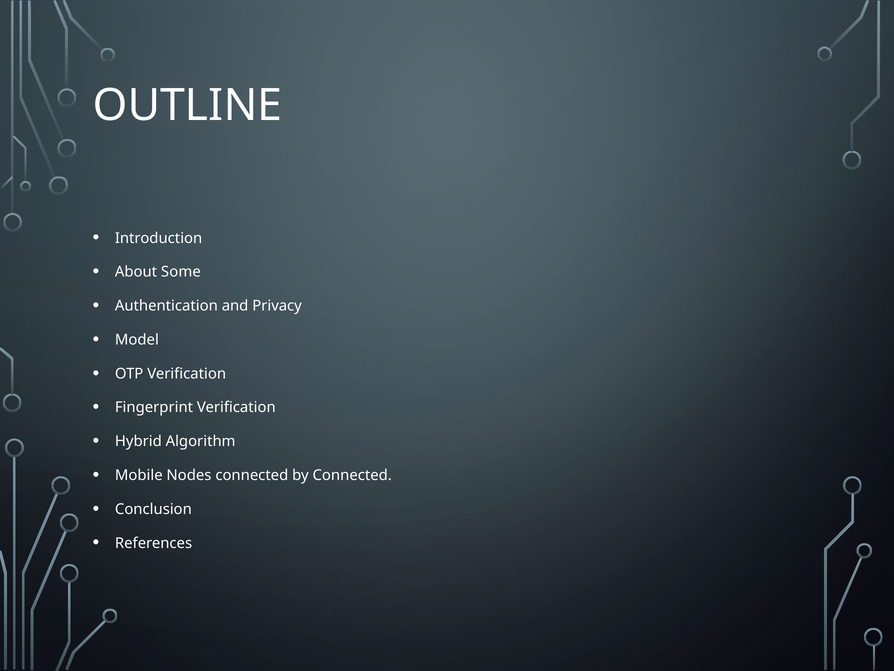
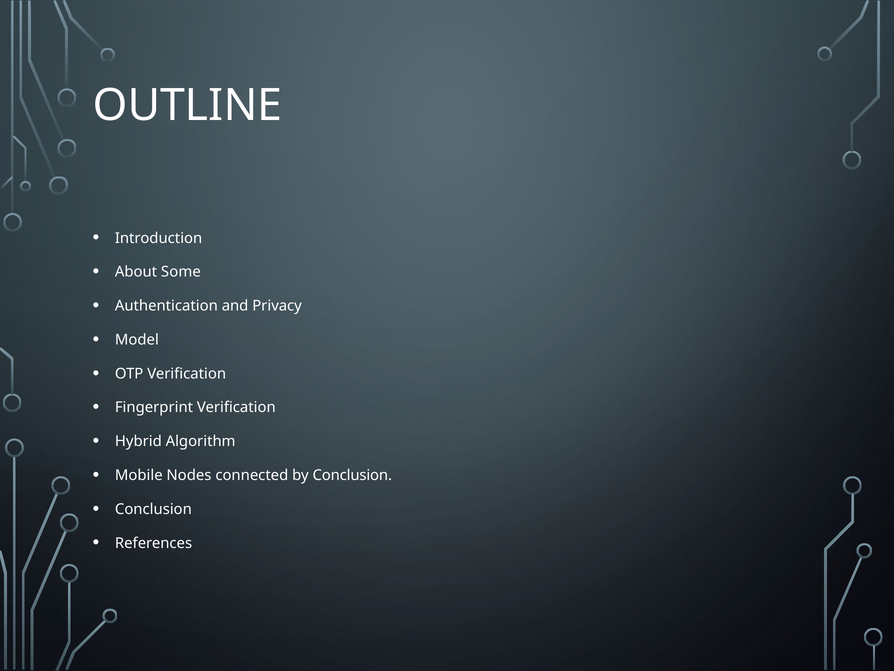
by Connected: Connected -> Conclusion (352, 475)
